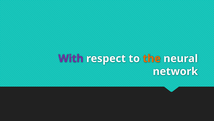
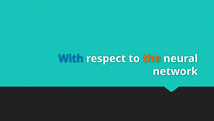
With colour: purple -> blue (71, 58)
